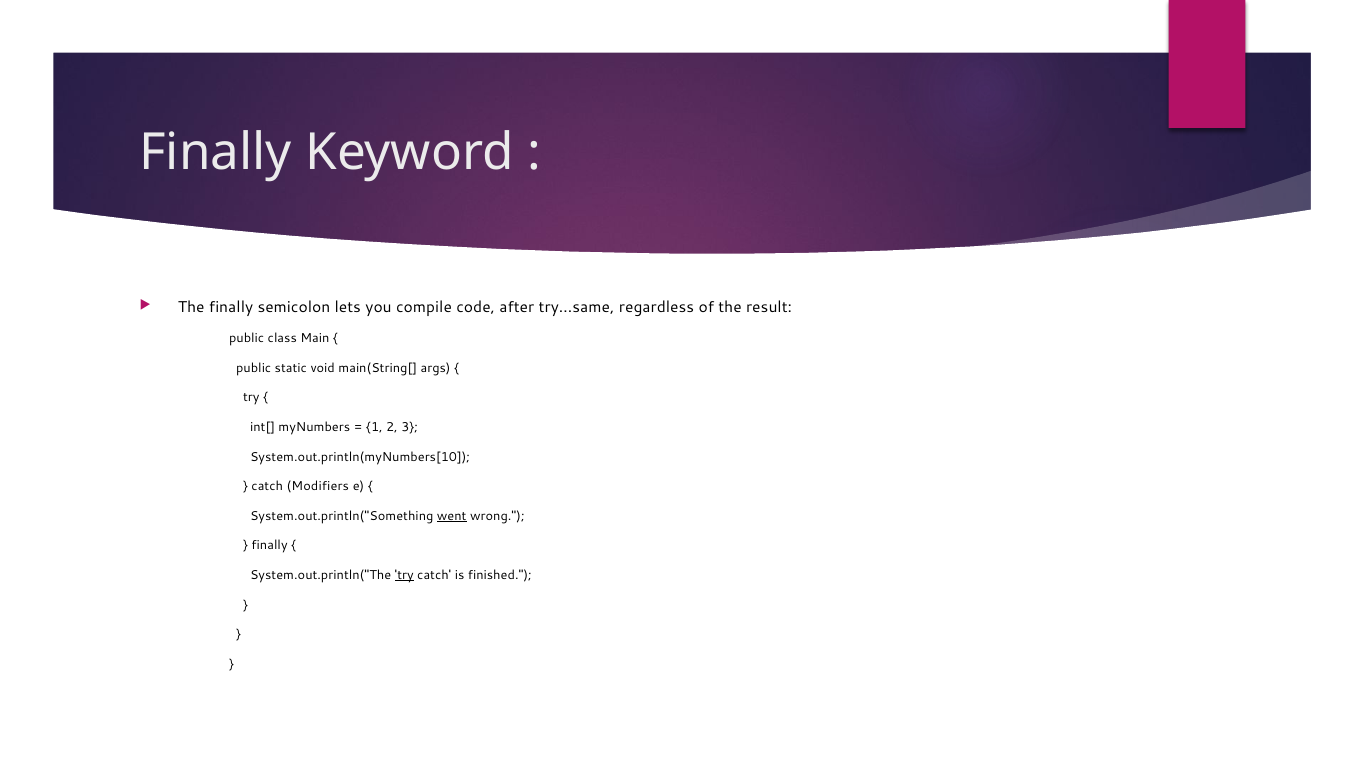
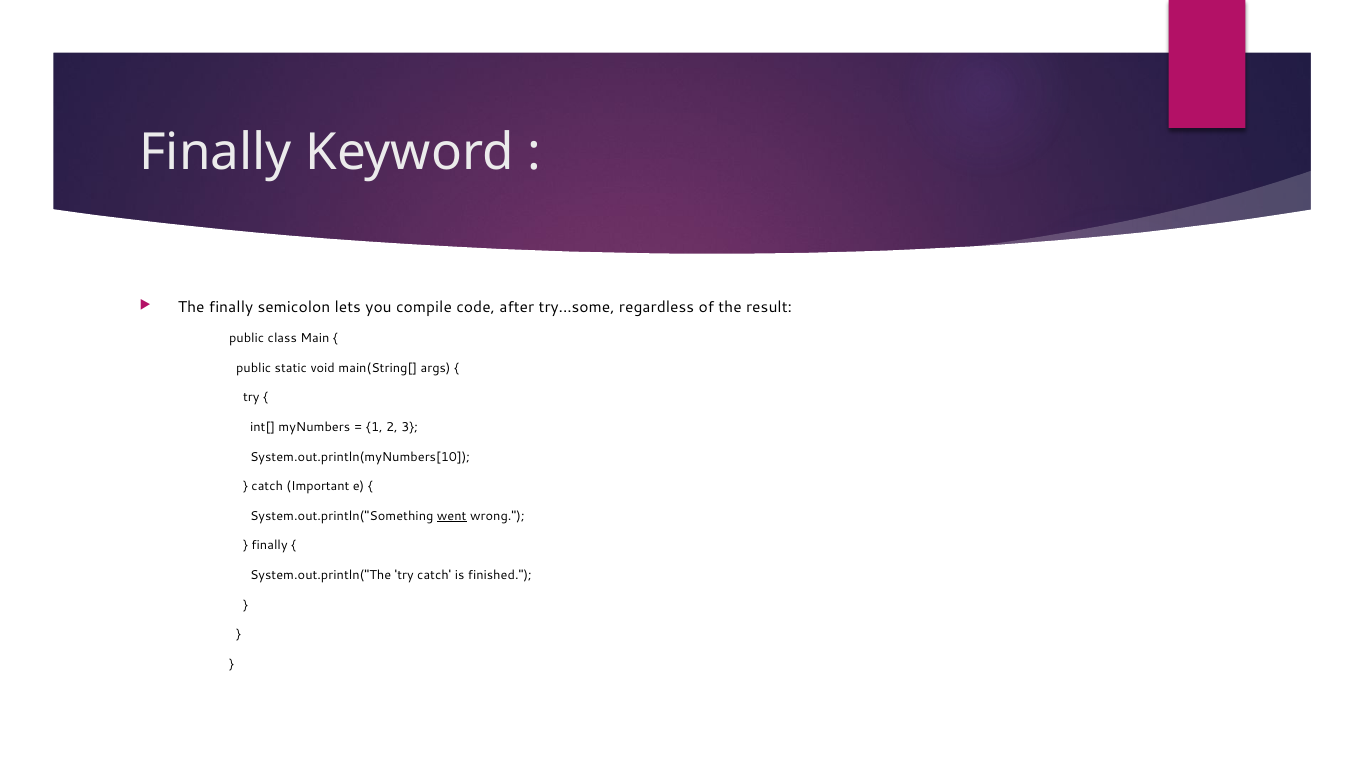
try...same: try...same -> try...some (577, 307)
Modifiers: Modifiers -> Important (318, 486)
try underline: present -> none (404, 575)
